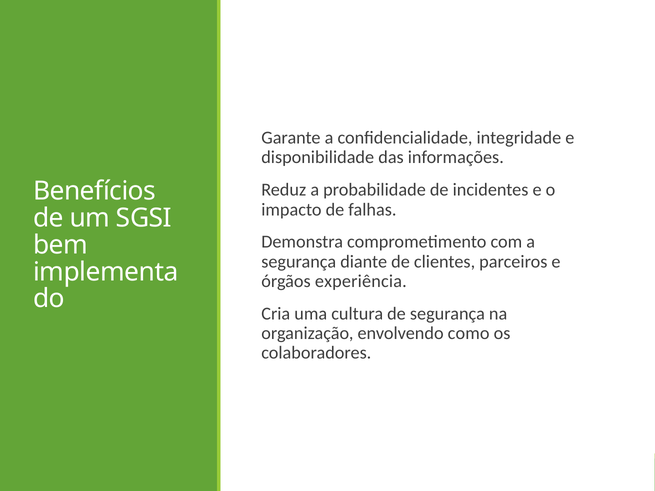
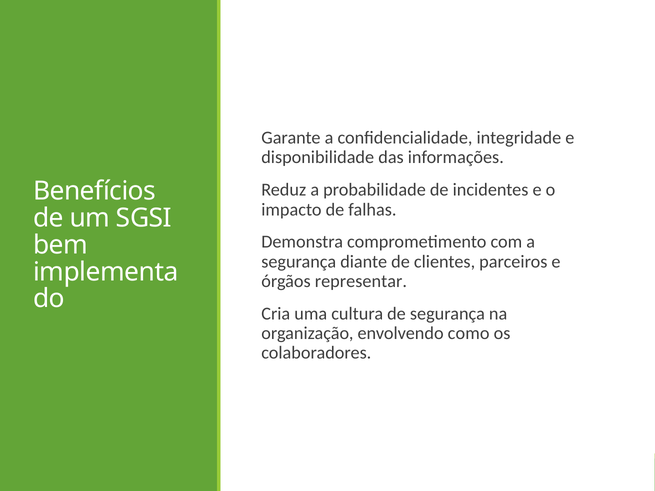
experiência: experiência -> representar (361, 281)
